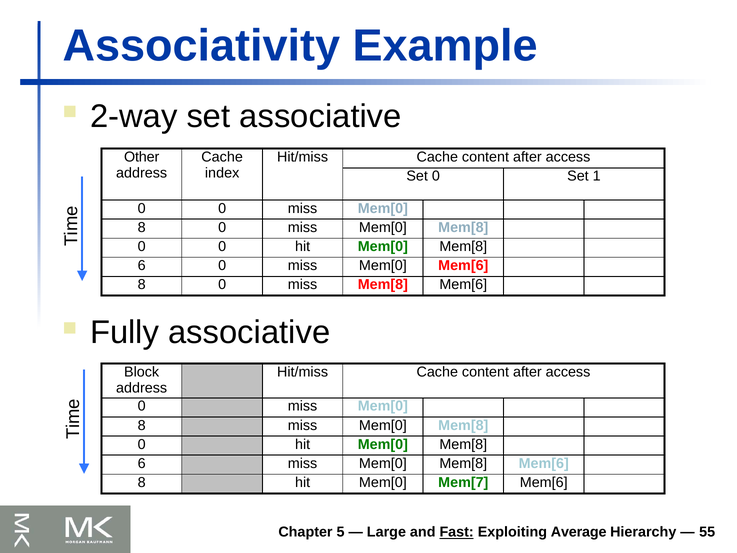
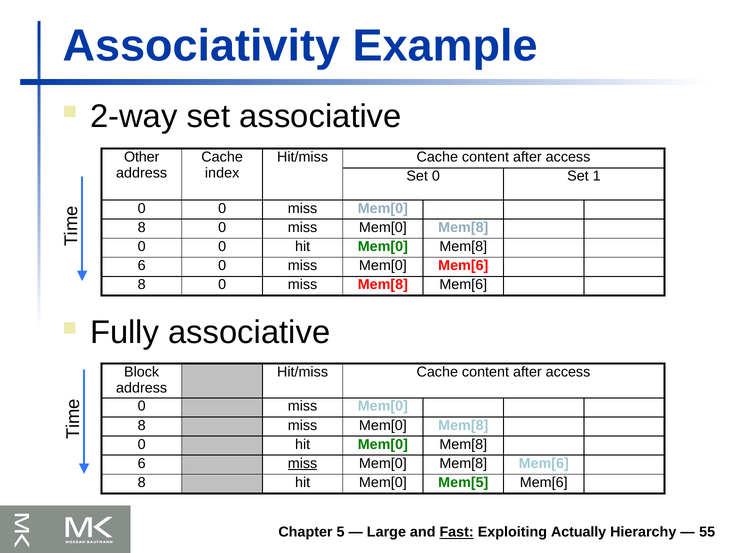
miss underline: none -> present (303, 463)
Mem[7: Mem[7 -> Mem[5 (463, 482)
Average: Average -> Actually (579, 532)
